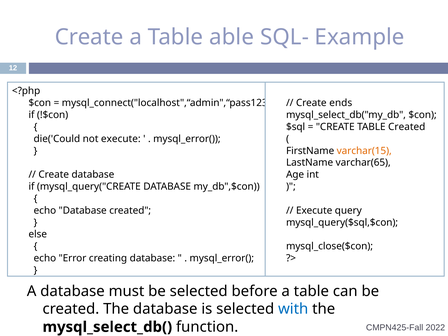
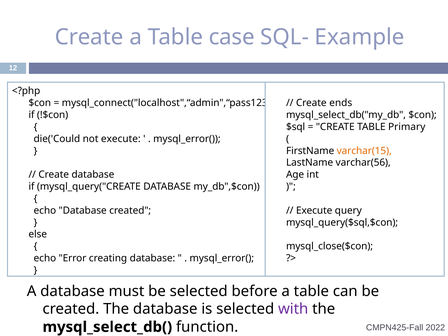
able: able -> case (232, 37)
TABLE Created: Created -> Primary (407, 127)
varchar(65: varchar(65 -> varchar(56 (363, 163)
with colour: blue -> purple (293, 309)
